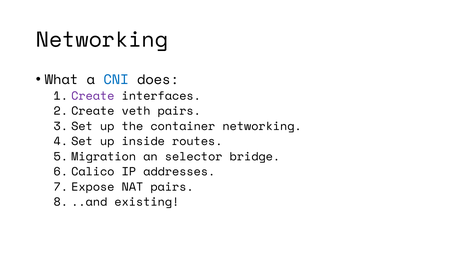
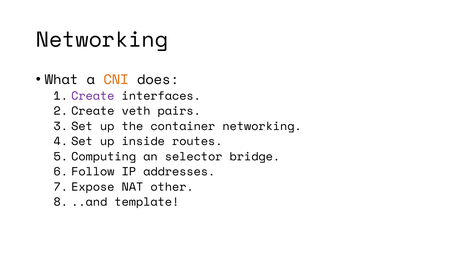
CNI colour: blue -> orange (116, 80)
Migration: Migration -> Computing (104, 157)
Calico: Calico -> Follow (93, 172)
NAT pairs: pairs -> other (172, 187)
existing: existing -> template (147, 202)
